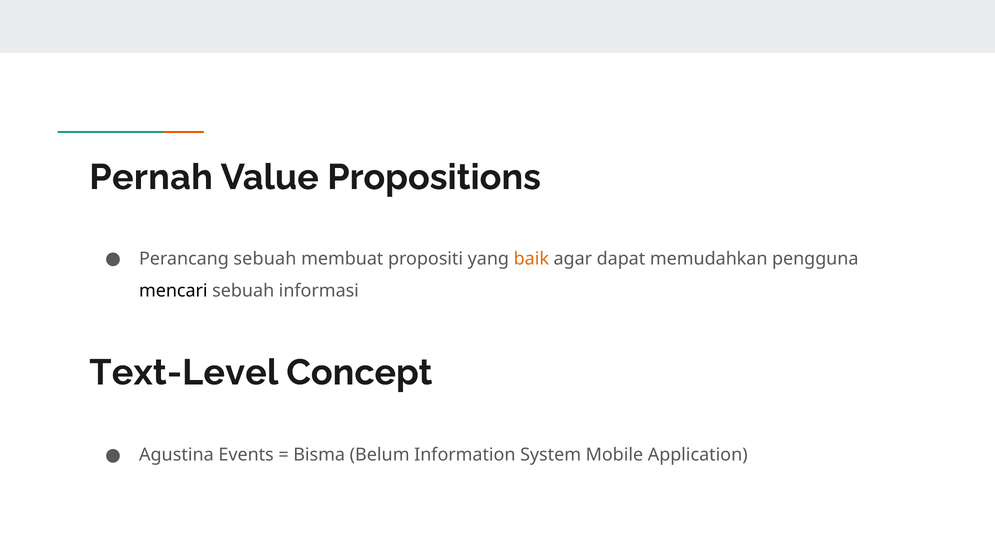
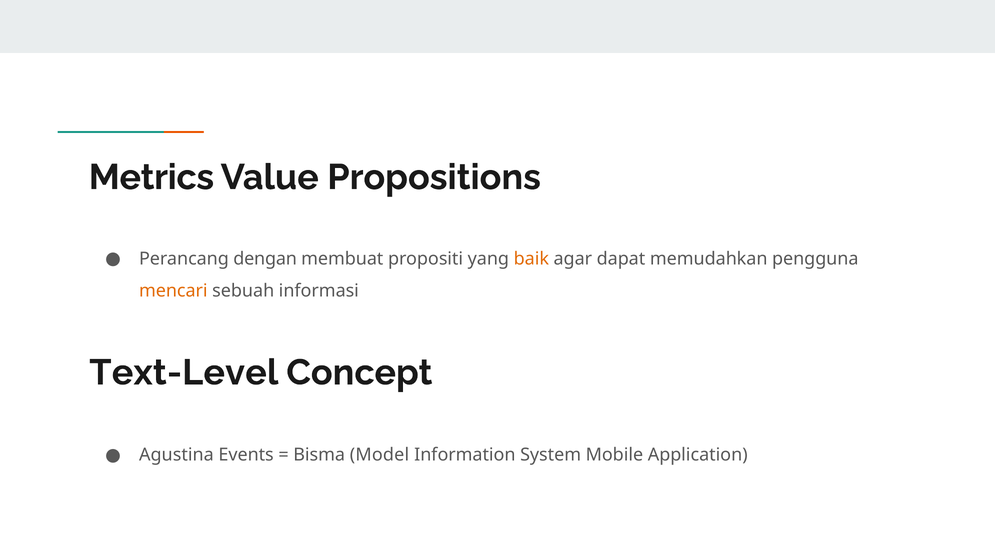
Pernah: Pernah -> Metrics (151, 178)
Perancang sebuah: sebuah -> dengan (265, 259)
mencari colour: black -> orange (173, 291)
Belum: Belum -> Model (380, 455)
